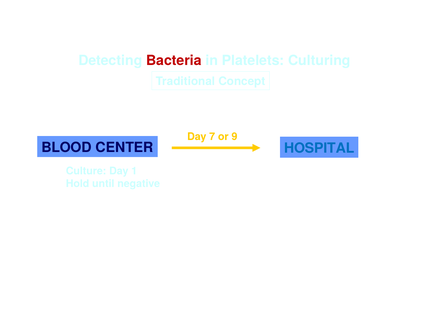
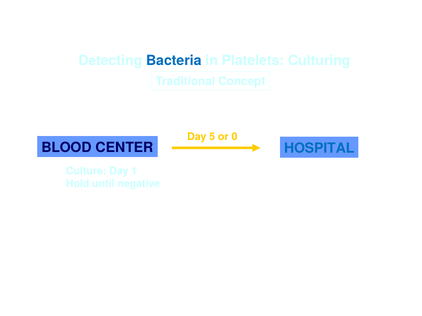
Bacteria colour: red -> blue (174, 61)
7: 7 -> 5 (212, 137)
9: 9 -> 0 (234, 137)
